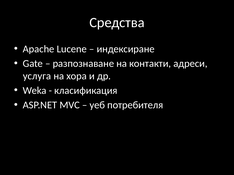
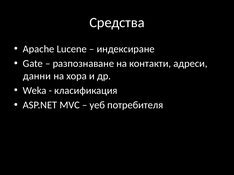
услуга: услуга -> данни (37, 76)
